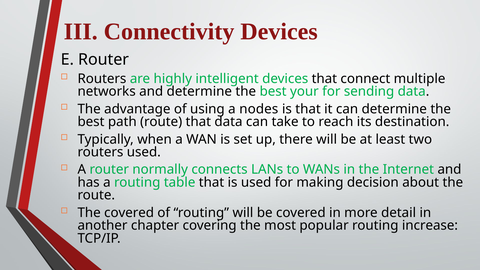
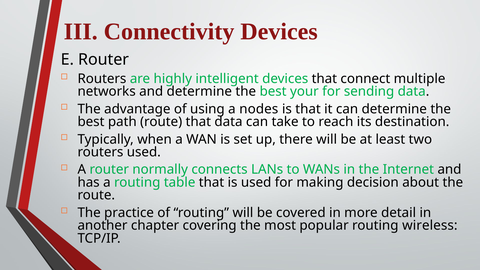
The covered: covered -> practice (129, 213)
increase: increase -> wireless (430, 225)
